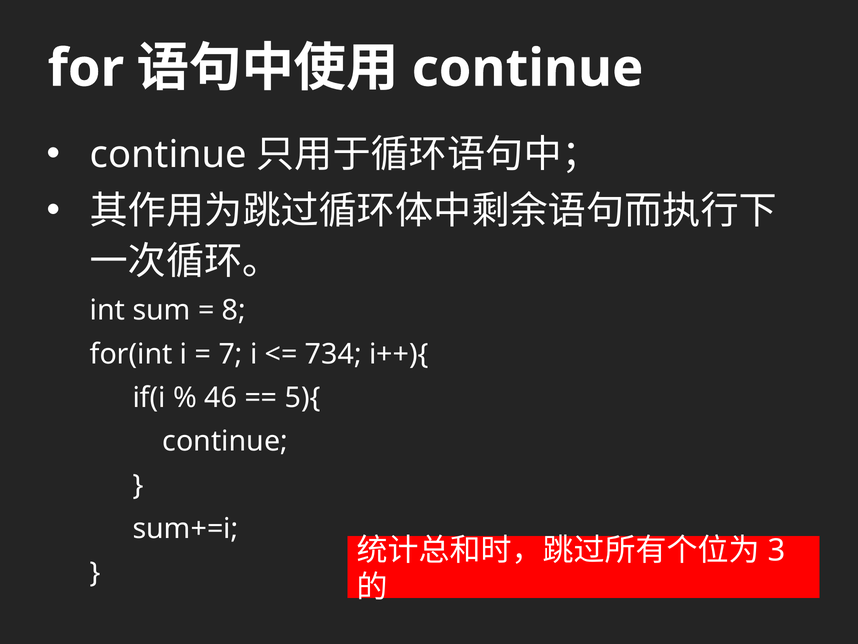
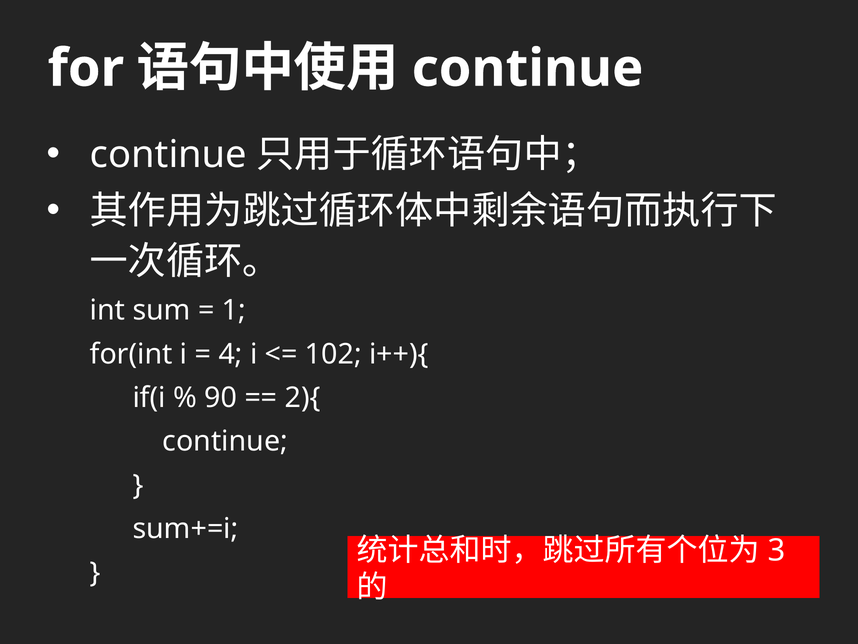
8: 8 -> 1 (234, 310)
7: 7 -> 4 (231, 354)
734: 734 -> 102 (333, 354)
46: 46 -> 90 (221, 397)
5){: 5){ -> 2){ (303, 397)
